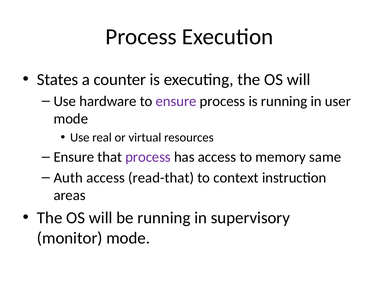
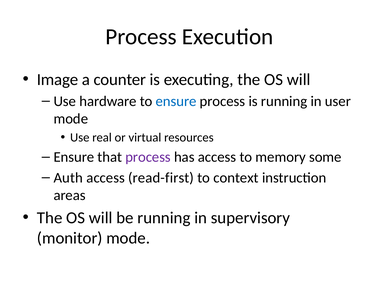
States: States -> Image (58, 80)
ensure colour: purple -> blue (176, 101)
same: same -> some (325, 157)
read-that: read-that -> read-first (161, 178)
